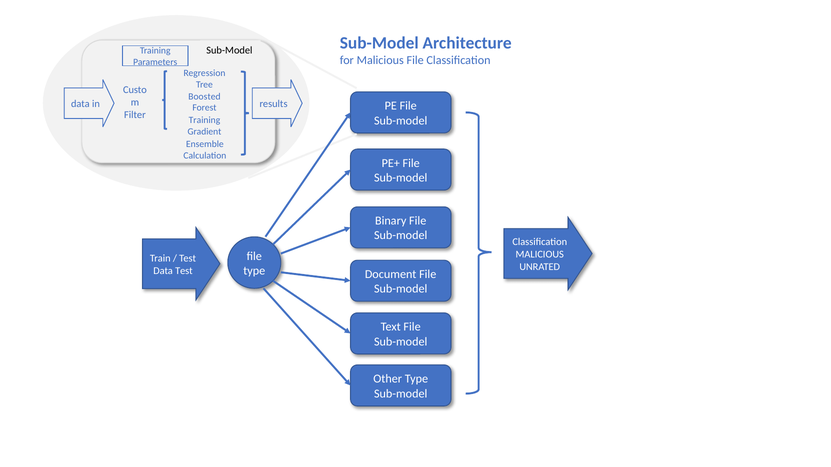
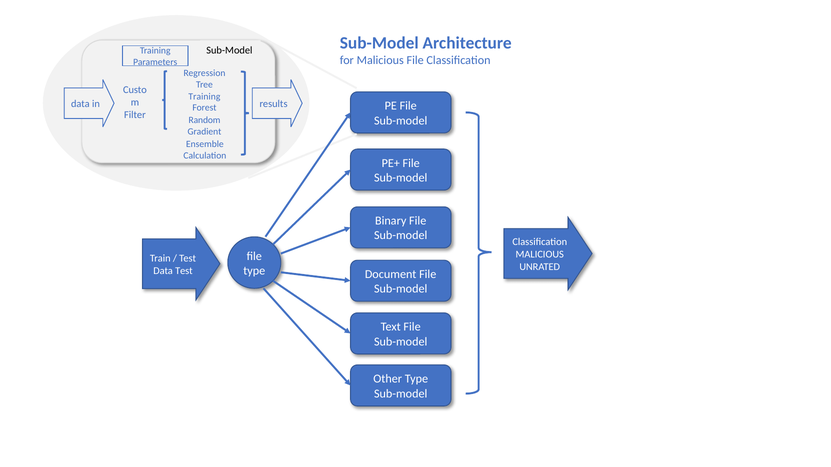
Boosted: Boosted -> Training (204, 96)
Training: Training -> Random (205, 120)
